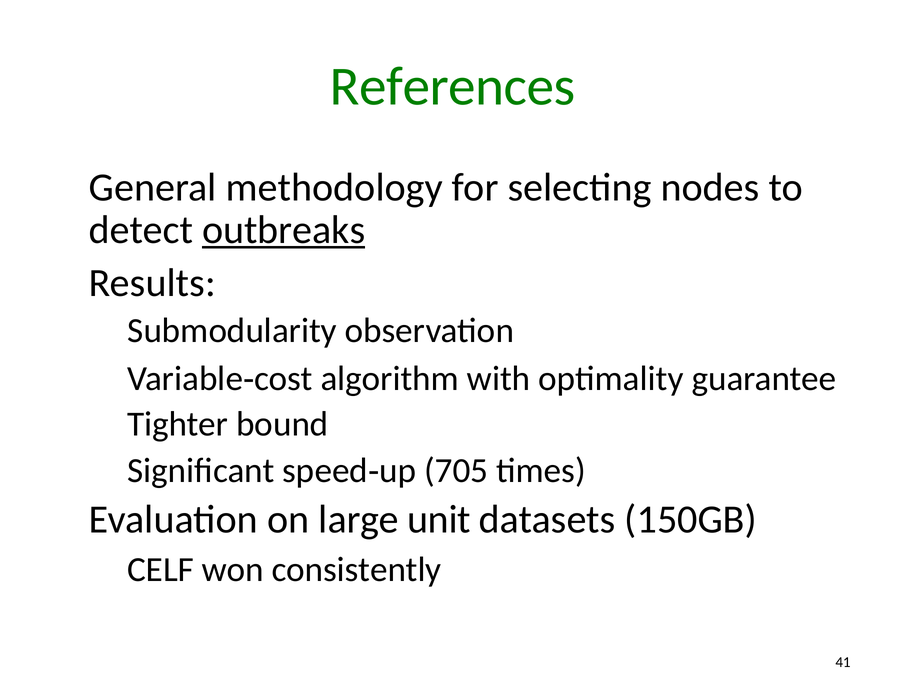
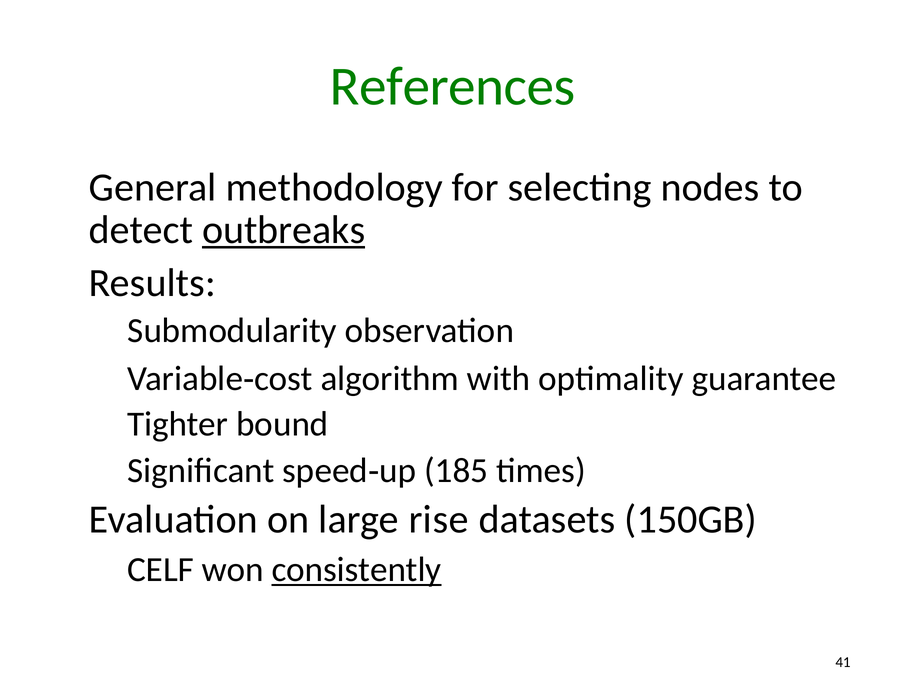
705: 705 -> 185 (456, 471)
unit: unit -> rise (439, 520)
consistently underline: none -> present (357, 570)
